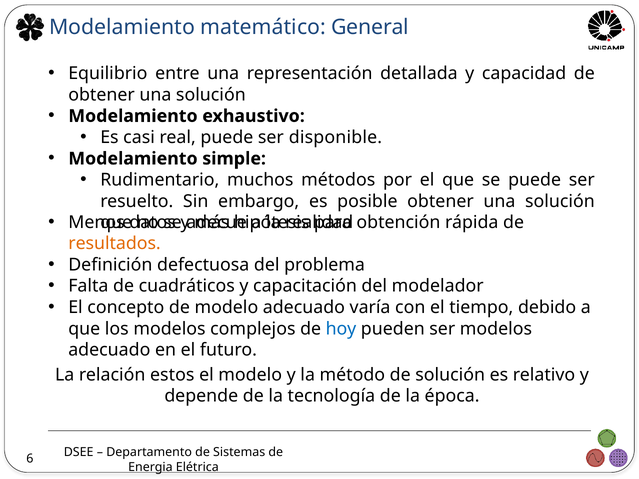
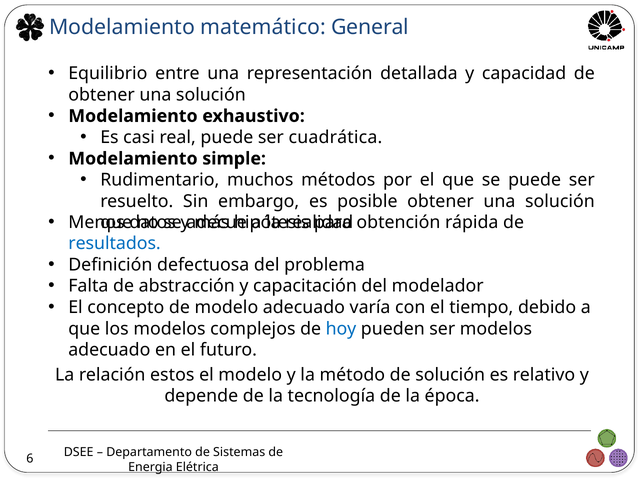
disponible: disponible -> cuadrática (335, 137)
resultados colour: orange -> blue (115, 244)
cuadráticos: cuadráticos -> abstracción (187, 286)
